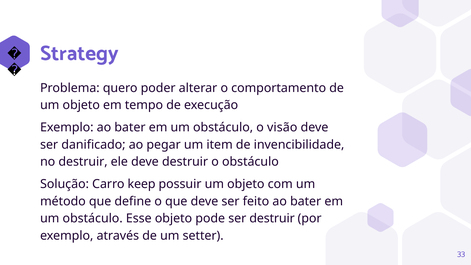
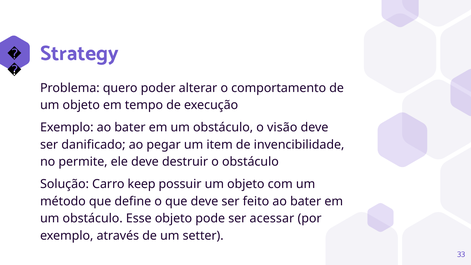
no destruir: destruir -> permite (83, 162)
ser destruir: destruir -> acessar (272, 218)
